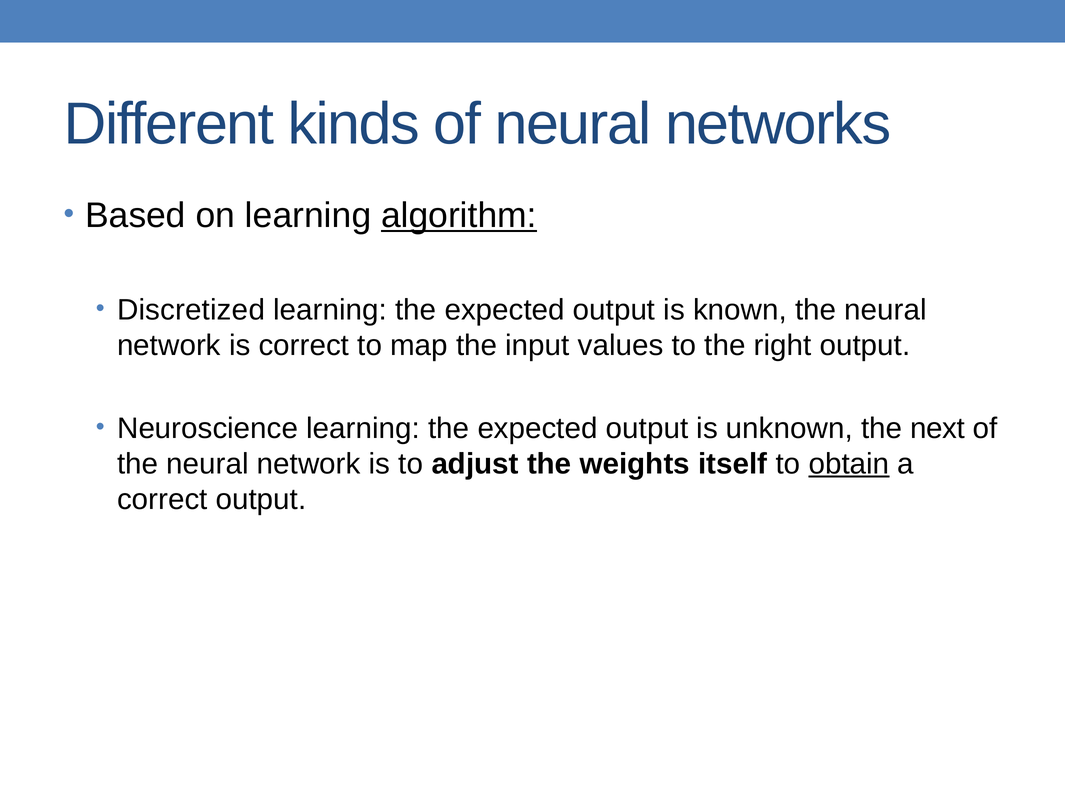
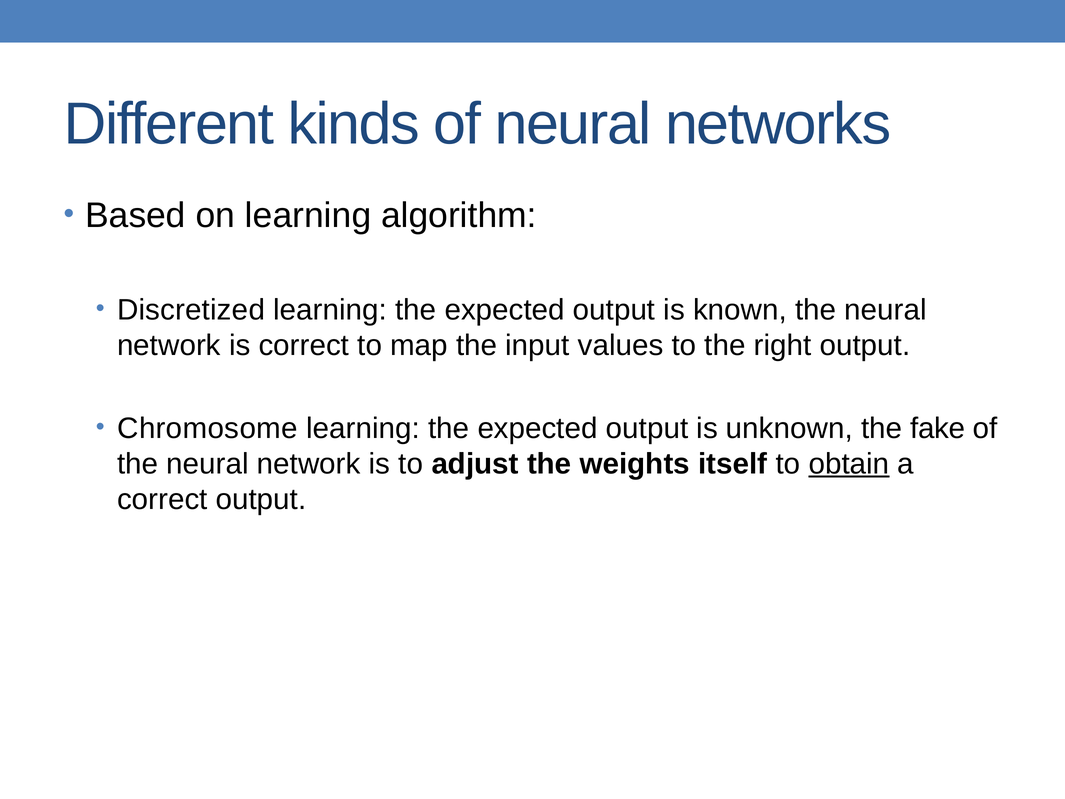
algorithm underline: present -> none (459, 215)
Neuroscience: Neuroscience -> Chromosome (208, 428)
next: next -> fake (938, 428)
